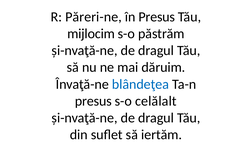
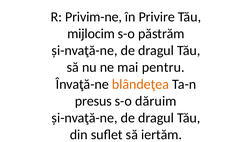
Păreri-ne: Păreri-ne -> Privim-ne (94, 17)
în Presus: Presus -> Privire (157, 17)
dăruim: dăruim -> pentru (163, 67)
blândeţea colour: blue -> orange (140, 84)
celălalt: celălalt -> dăruim (156, 101)
